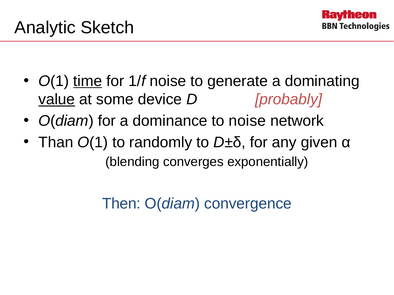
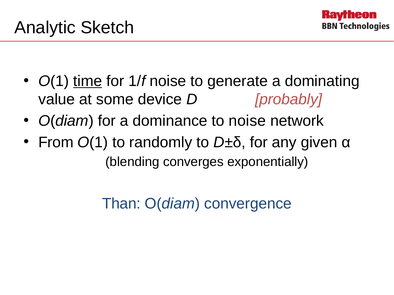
value underline: present -> none (57, 100)
Than: Than -> From (56, 143)
Then: Then -> Than (121, 204)
